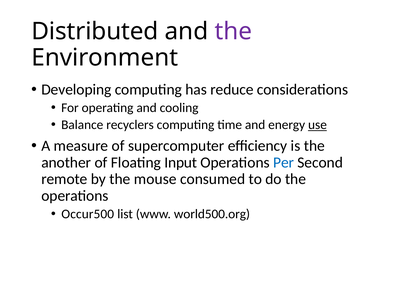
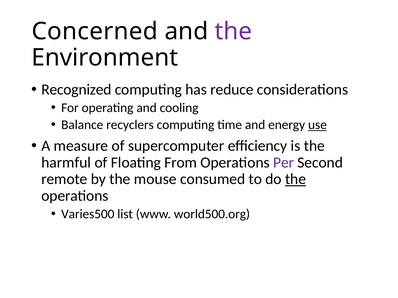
Distributed: Distributed -> Concerned (95, 31)
Developing: Developing -> Recognized (76, 90)
another: another -> harmful (66, 163)
Input: Input -> From (181, 163)
Per colour: blue -> purple (284, 163)
the underline: none -> present (296, 179)
Occur500: Occur500 -> Varies500 (88, 214)
